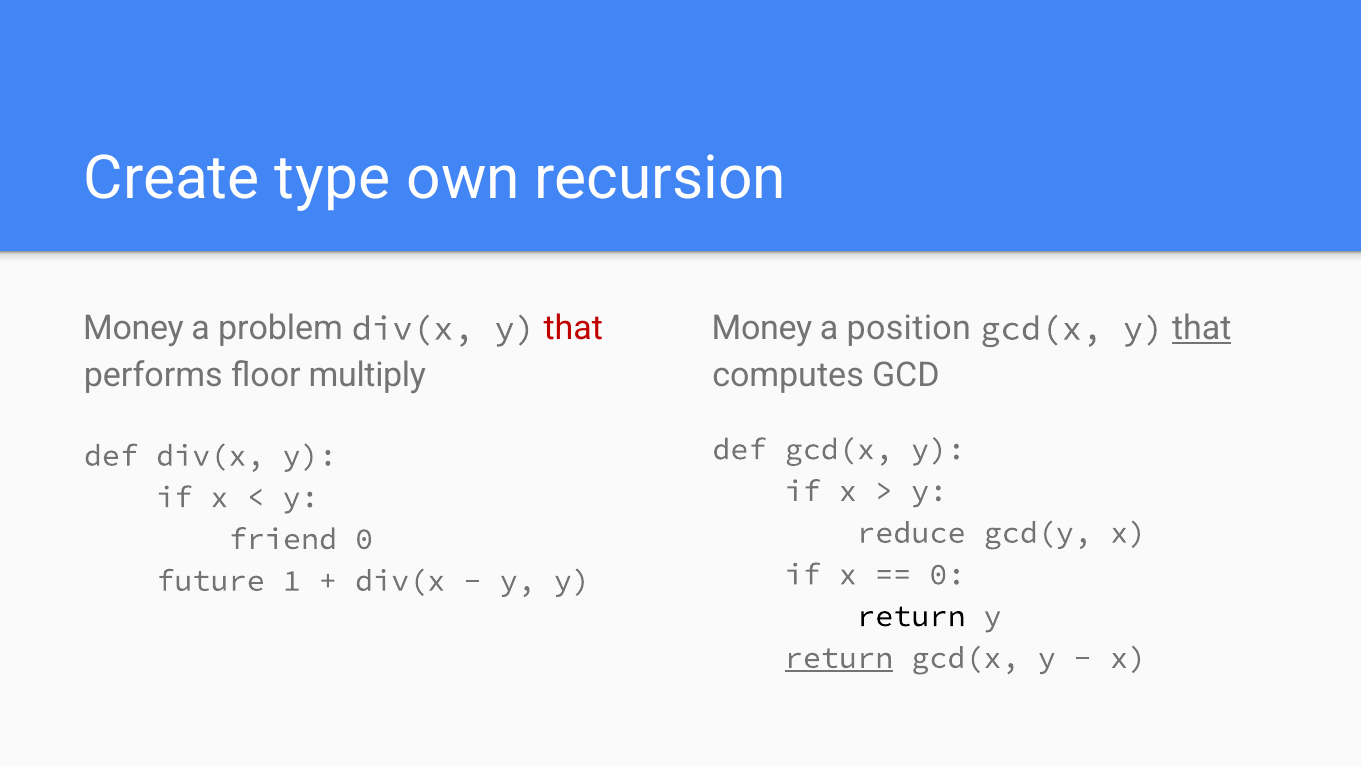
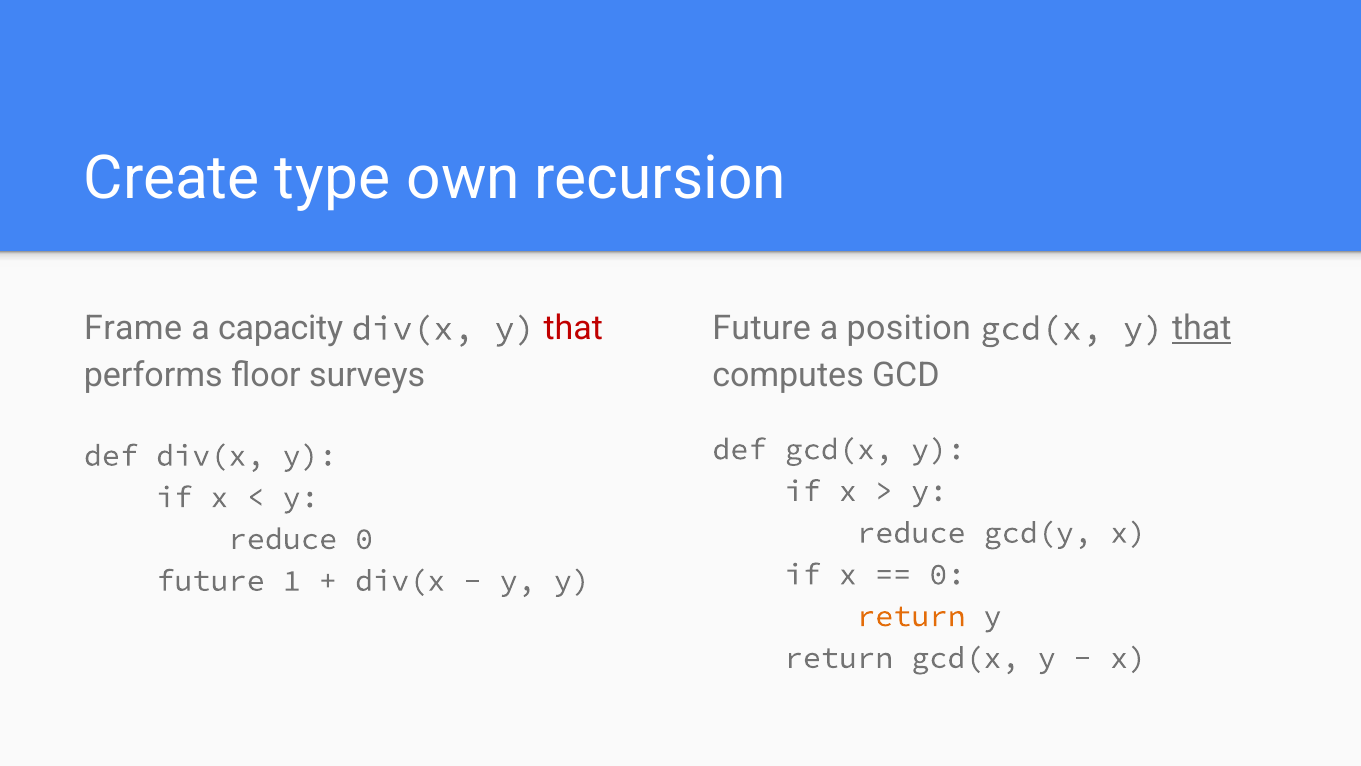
Money: Money -> Frame (133, 328)
problem: problem -> capacity (281, 328)
Money: Money -> Future (762, 328)
multiply: multiply -> surveys (367, 375)
friend: friend -> reduce (283, 539)
return colour: black -> orange (911, 616)
return underline: present -> none (839, 657)
